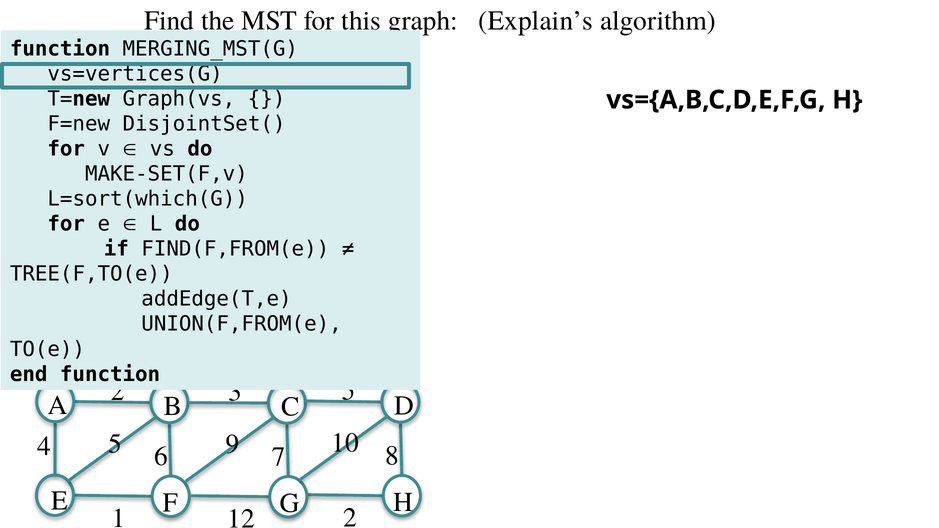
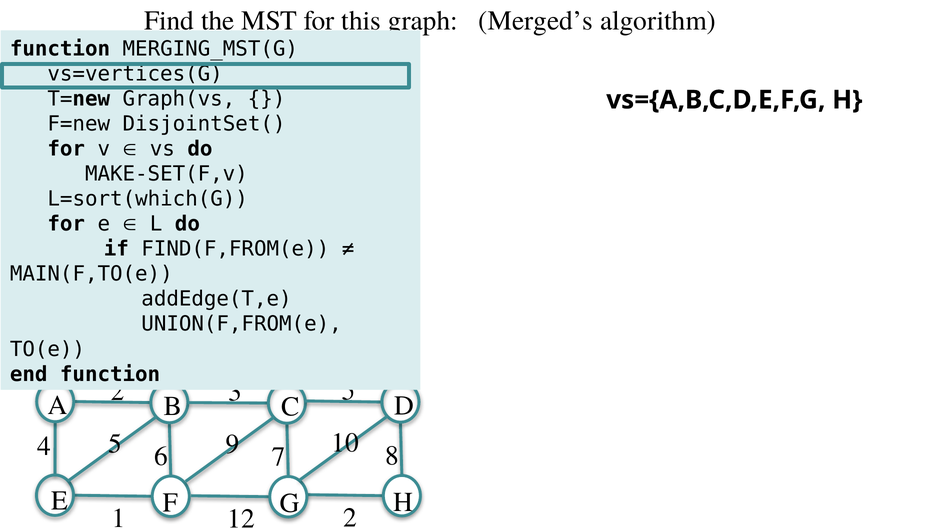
Explain’s: Explain’s -> Merged’s (536, 21)
TREE(F,TO(e: TREE(F,TO(e -> MAIN(F,TO(e (91, 274)
